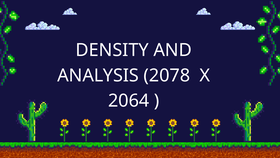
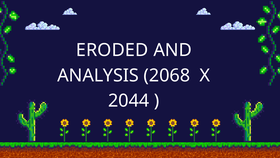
DENSITY: DENSITY -> ERODED (112, 50)
2078: 2078 -> 2068 (167, 75)
2064: 2064 -> 2044 (129, 100)
